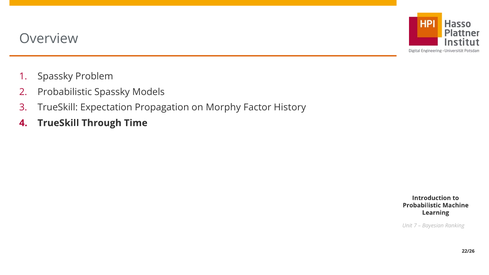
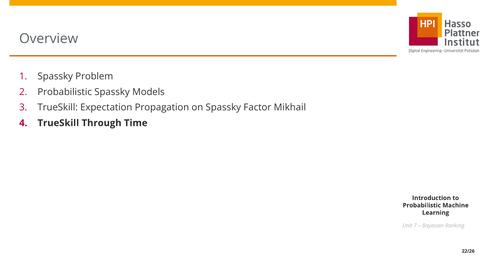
on Morphy: Morphy -> Spassky (223, 108)
History: History -> Mikhail (290, 108)
